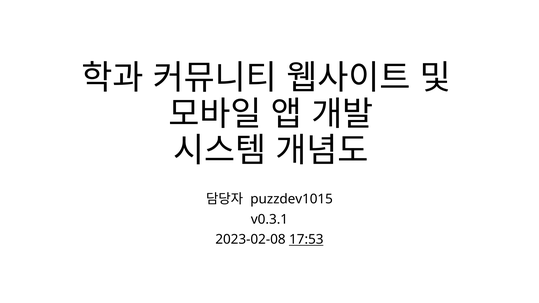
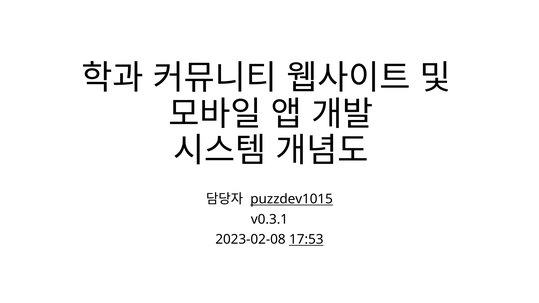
puzzdev1015 underline: none -> present (292, 199)
